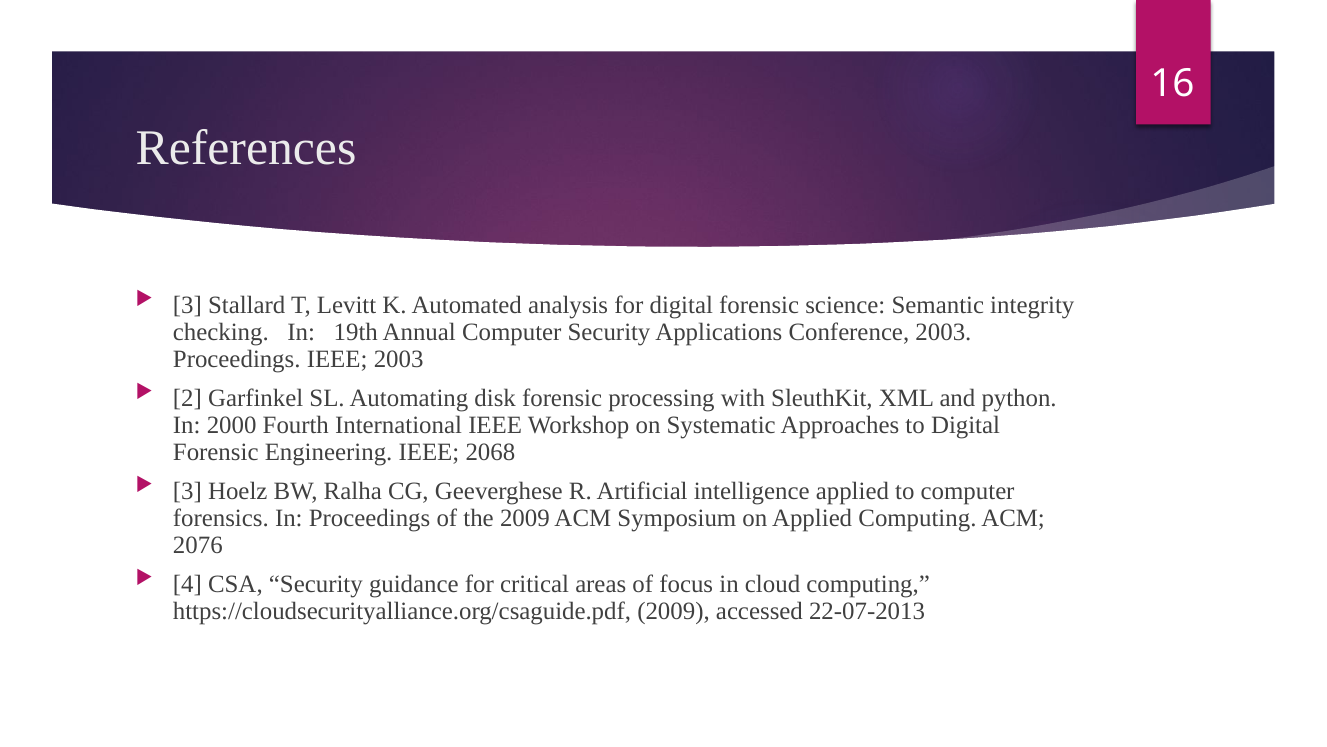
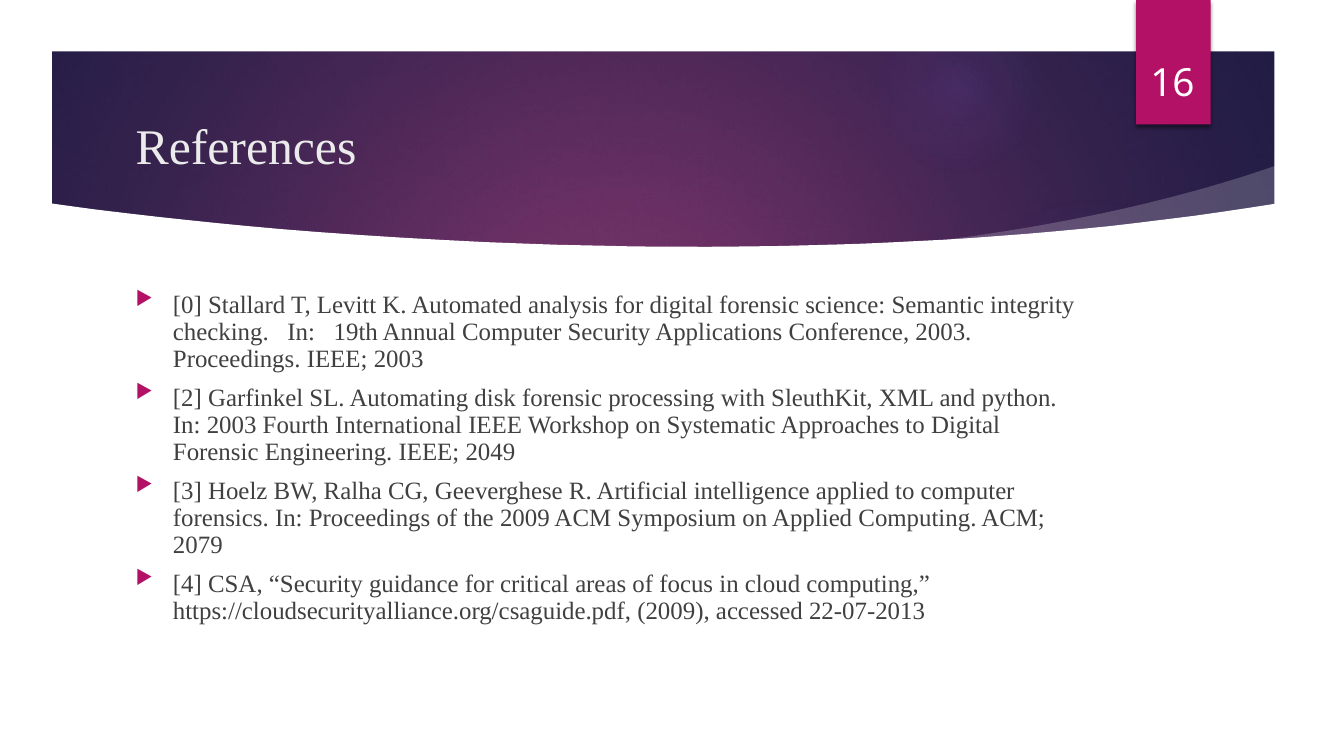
3: 3 -> 0 (187, 305)
In 2000: 2000 -> 2003 (232, 425)
2068: 2068 -> 2049 (490, 452)
2076: 2076 -> 2079 (198, 545)
